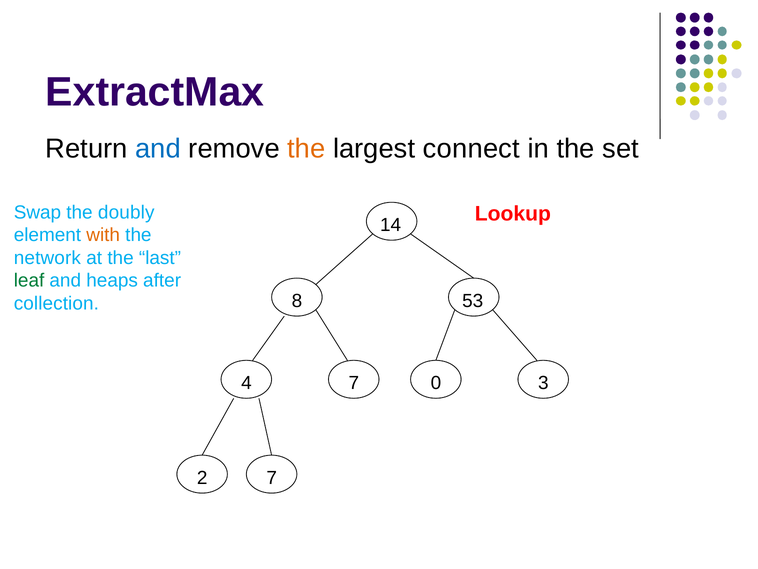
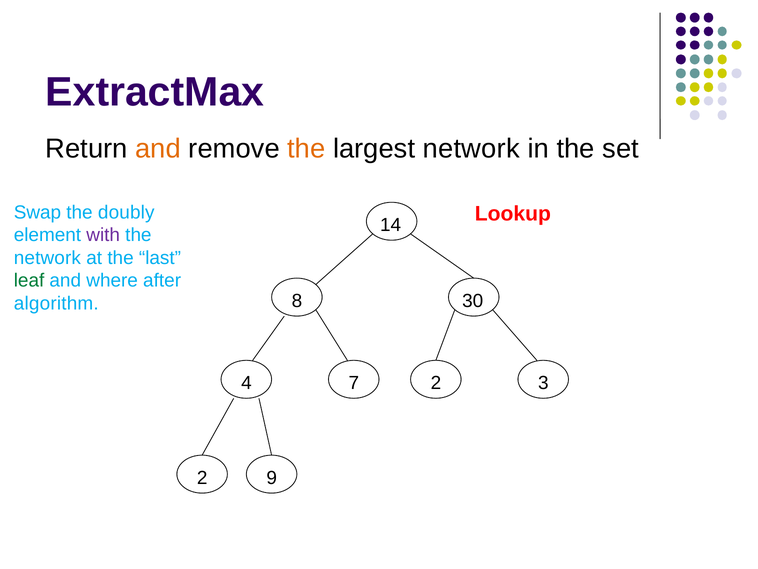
and colour: blue -> orange (158, 148)
largest connect: connect -> network (471, 148)
with colour: orange -> purple (103, 235)
heaps: heaps -> where (112, 280)
53: 53 -> 30 (473, 301)
collection: collection -> algorithm (56, 303)
7 0: 0 -> 2 (436, 383)
2 7: 7 -> 9 (272, 478)
